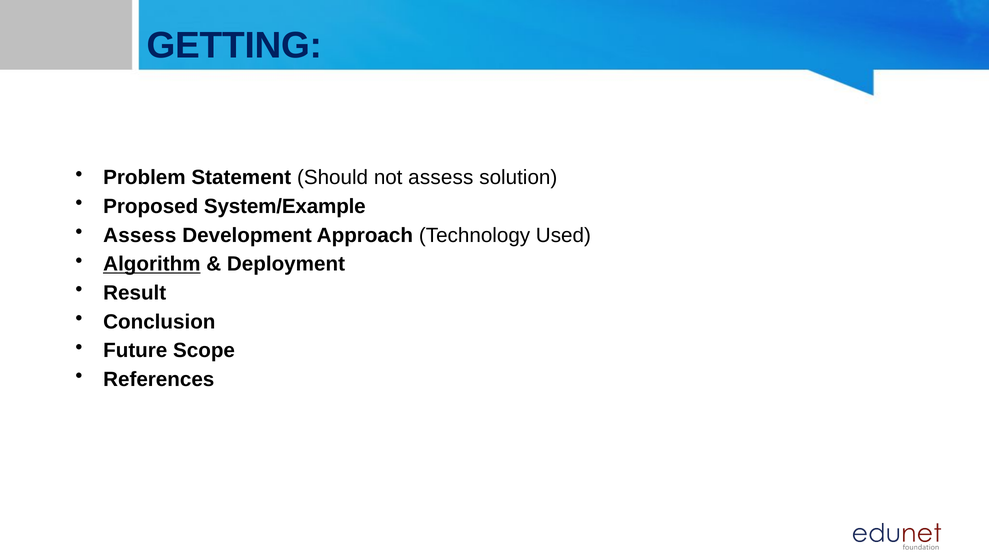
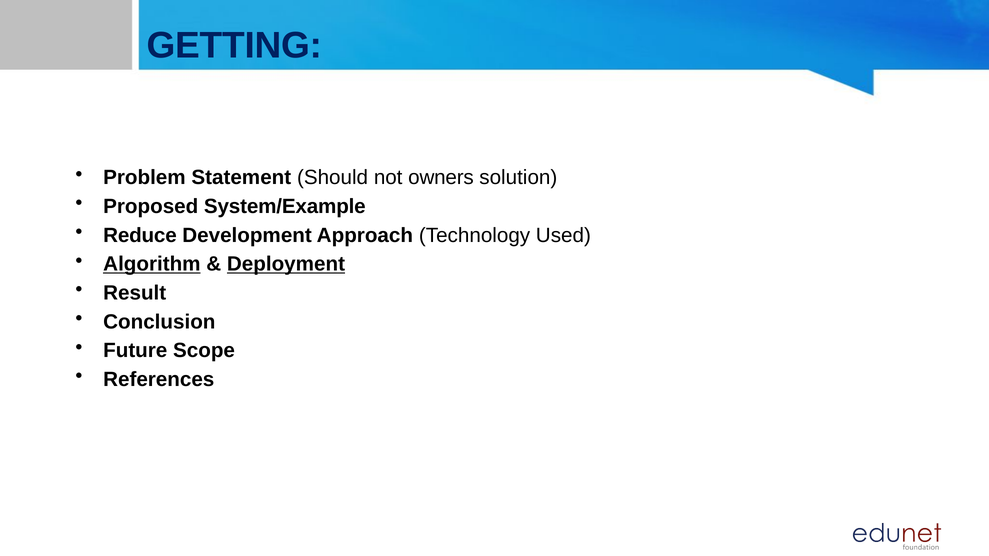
not assess: assess -> owners (441, 178)
Assess: Assess -> Reduce (140, 235)
Deployment underline: none -> present (286, 264)
